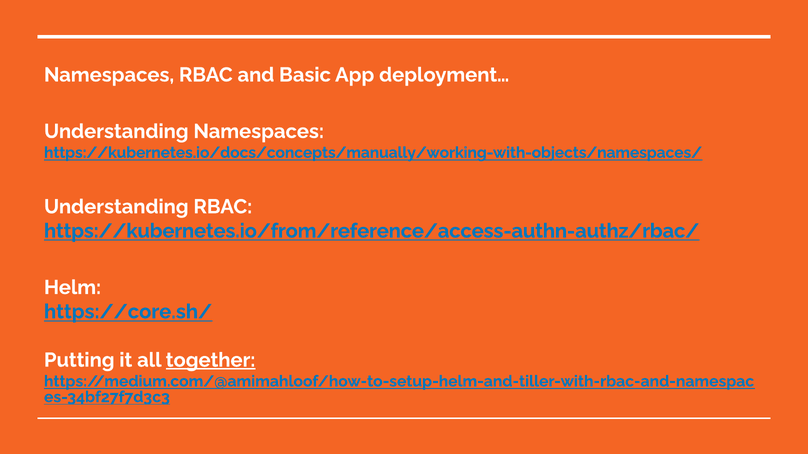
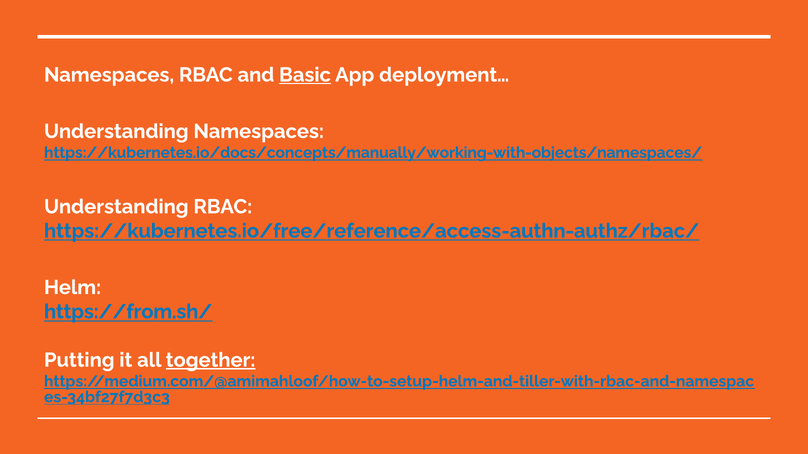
Basic underline: none -> present (305, 75)
https://kubernetes.io/from/reference/access-authn-authz/rbac/: https://kubernetes.io/from/reference/access-authn-authz/rbac/ -> https://kubernetes.io/free/reference/access-authn-authz/rbac/ (372, 231)
https://core.sh/: https://core.sh/ -> https://from.sh/ (128, 312)
